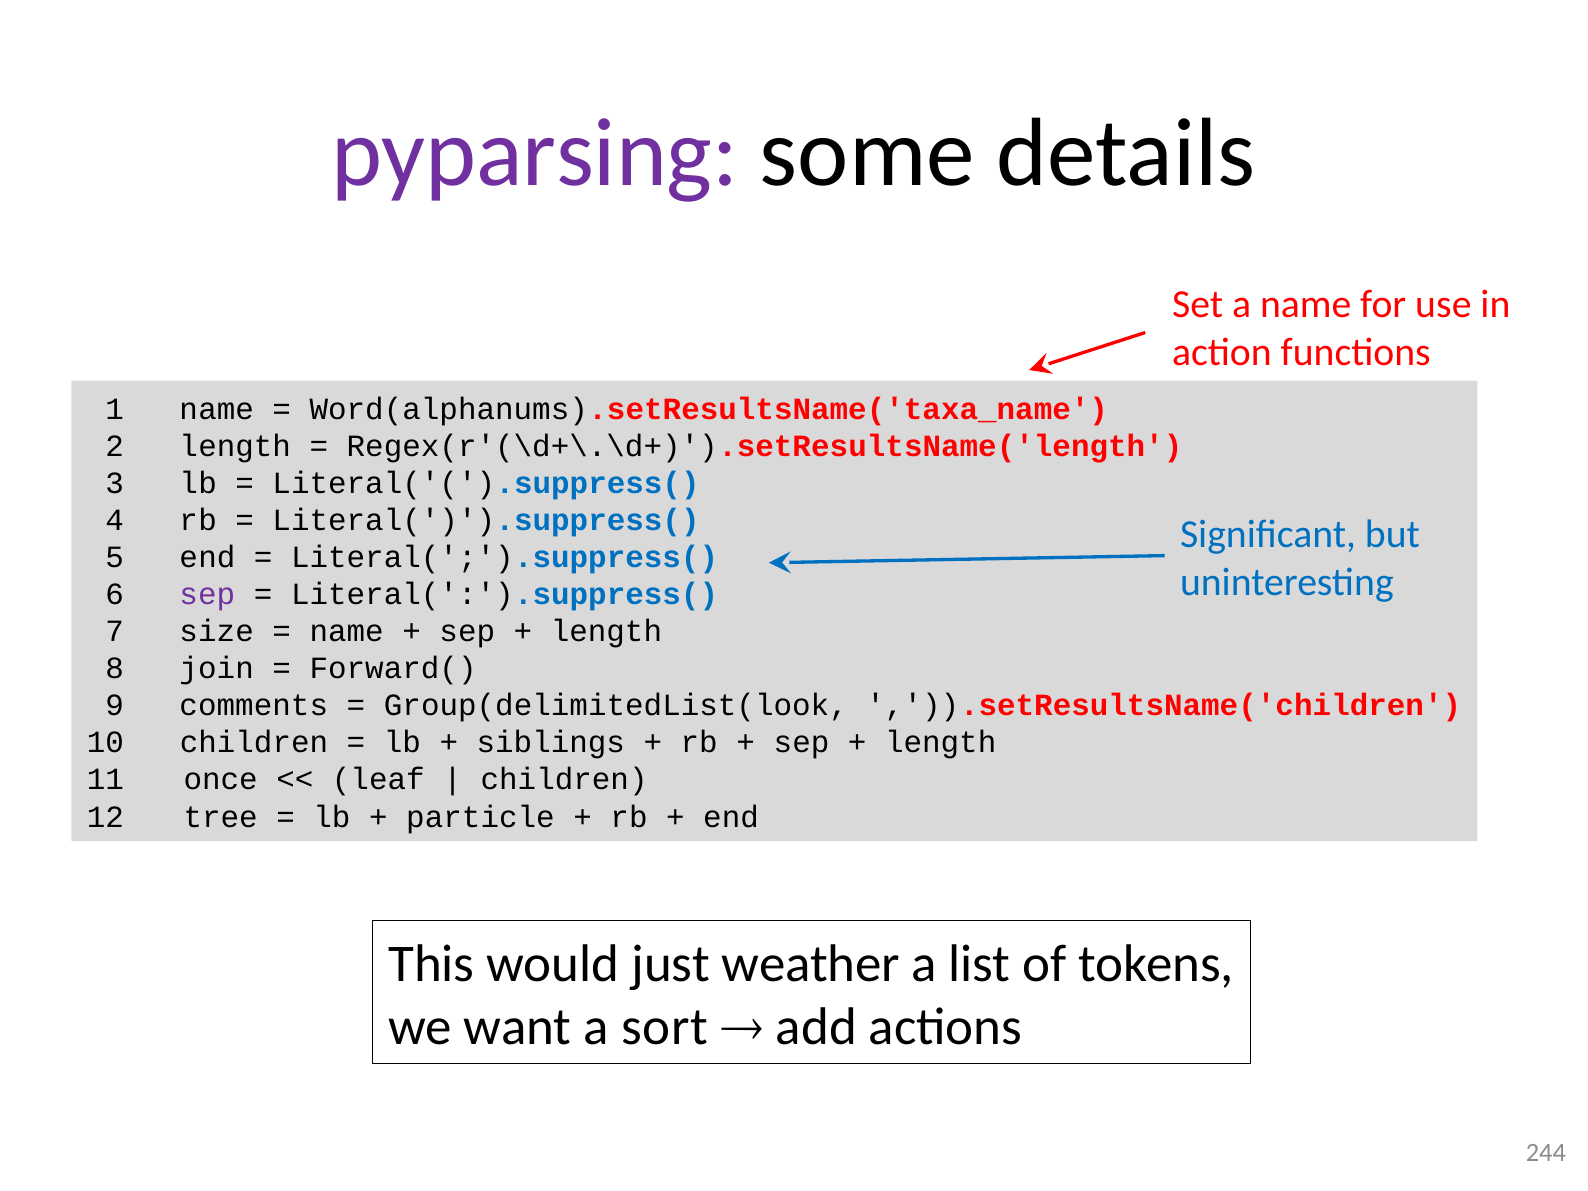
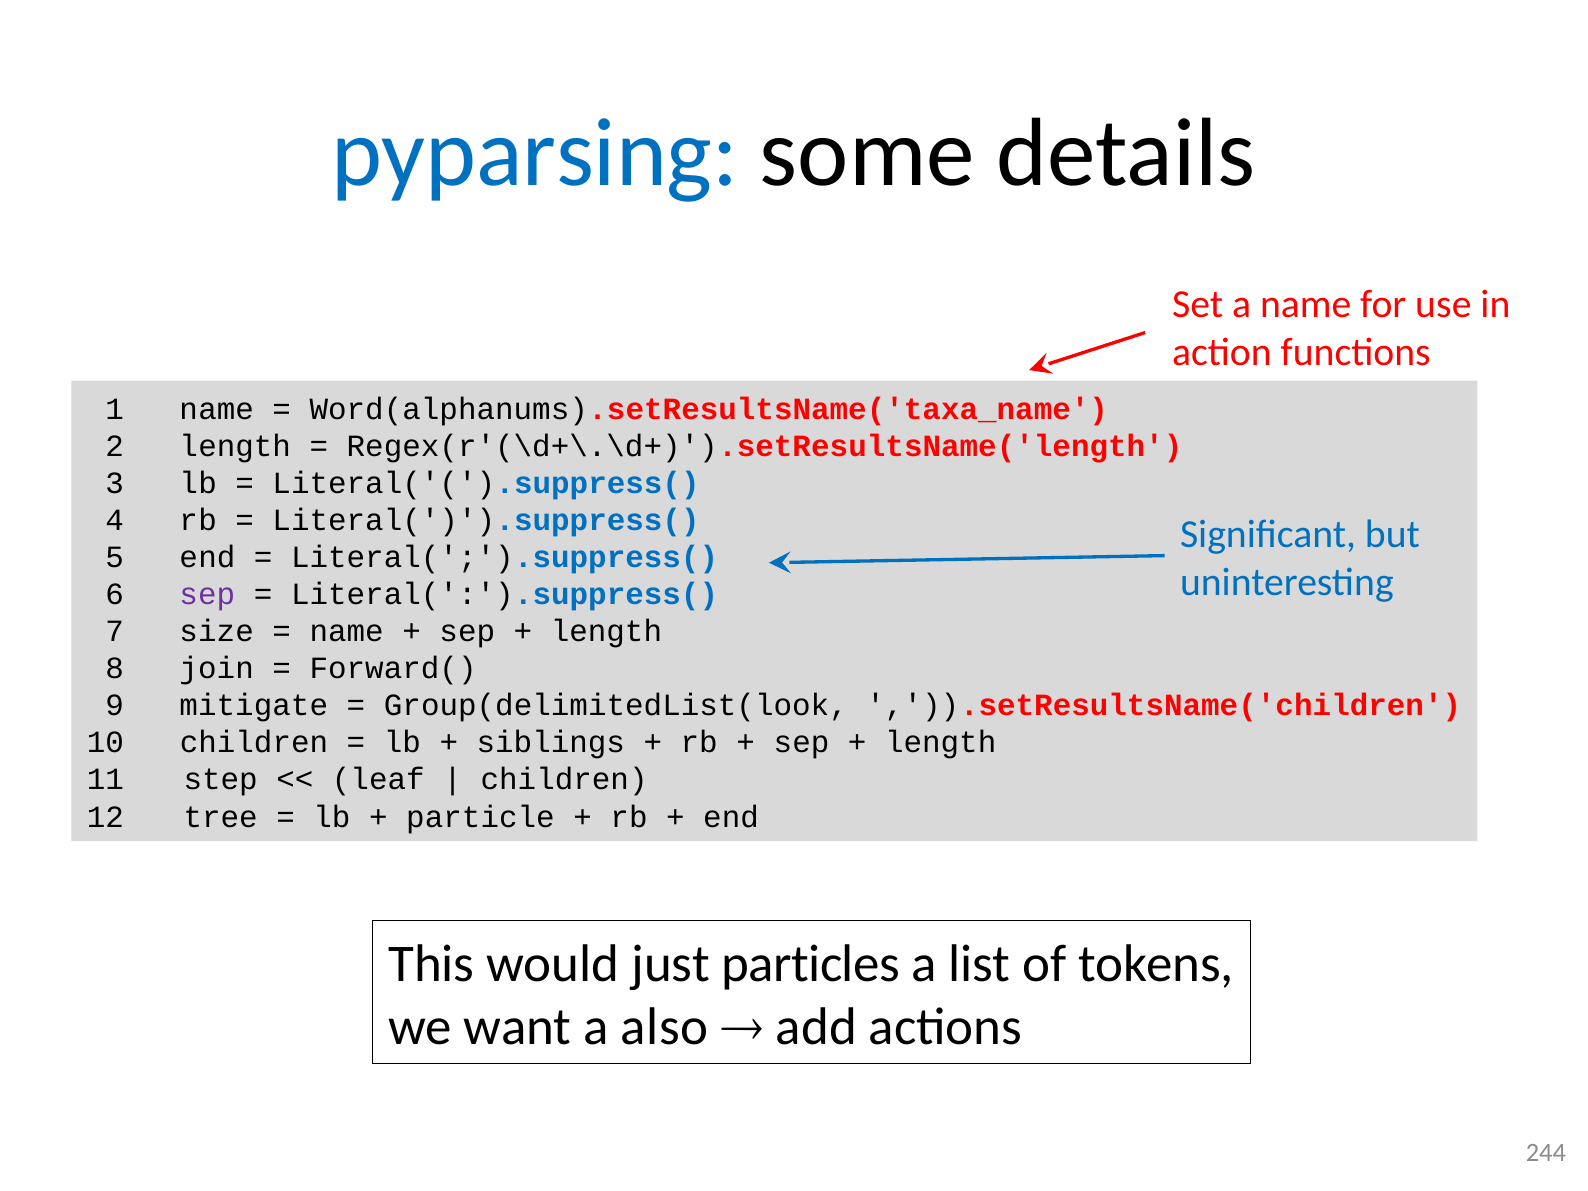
pyparsing colour: purple -> blue (535, 154)
comments: comments -> mitigate (254, 706)
once: once -> step (221, 780)
weather: weather -> particles (811, 964)
sort: sort -> also (665, 1027)
